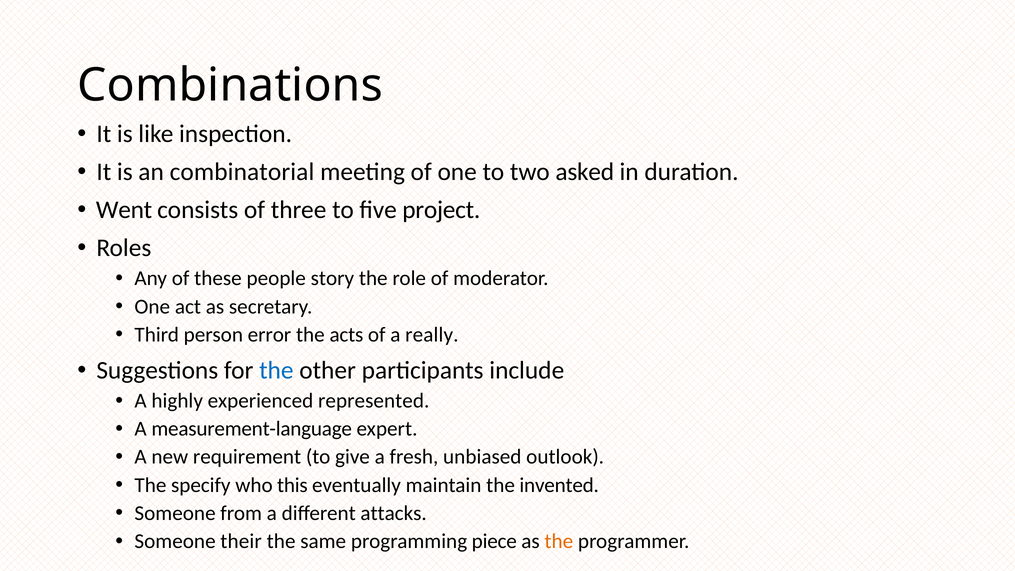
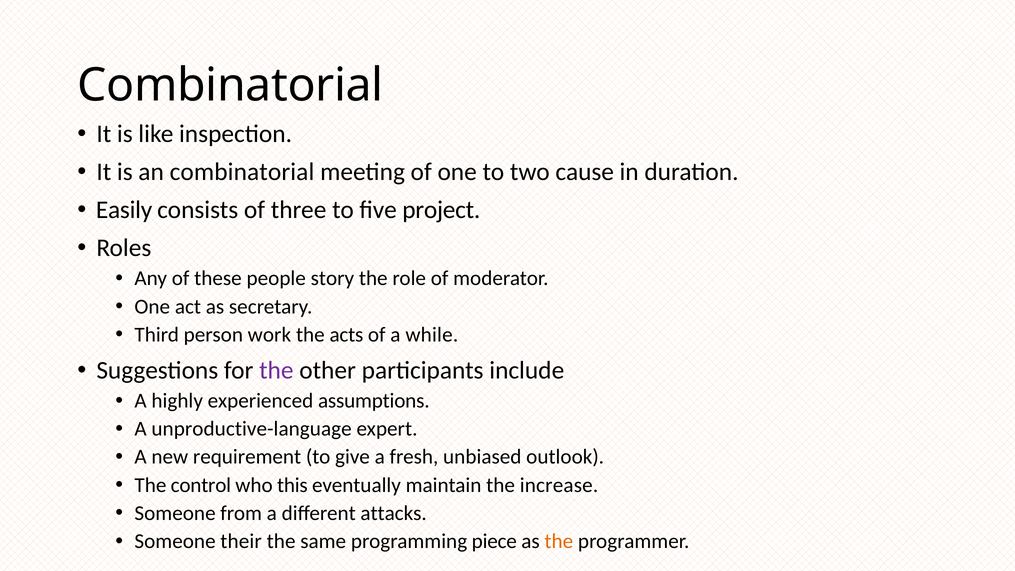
Combinations: Combinations -> Combinatorial (230, 85)
asked: asked -> cause (585, 172)
Went: Went -> Easily (124, 210)
error: error -> work (269, 335)
really: really -> while (432, 335)
the colour: blue -> purple (276, 370)
represented: represented -> assumptions (374, 401)
measurement-language: measurement-language -> unproductive-language (252, 429)
specify: specify -> control (201, 485)
invented: invented -> increase (559, 485)
